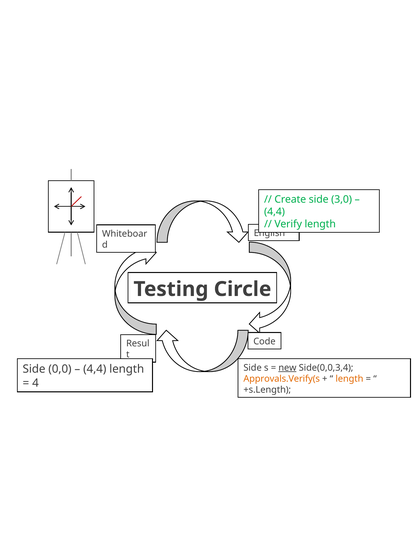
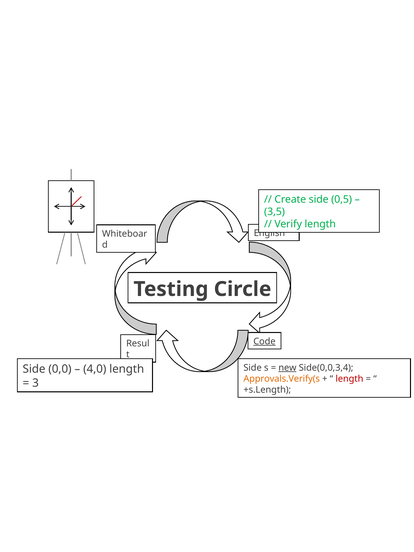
3,0: 3,0 -> 0,5 (342, 199)
4,4: 4,4 -> 3,5 (275, 212)
Code underline: none -> present (264, 341)
4,4: 4,4 -> 4,0 (95, 369)
length colour: orange -> red (349, 379)
4: 4 -> 3 (36, 383)
